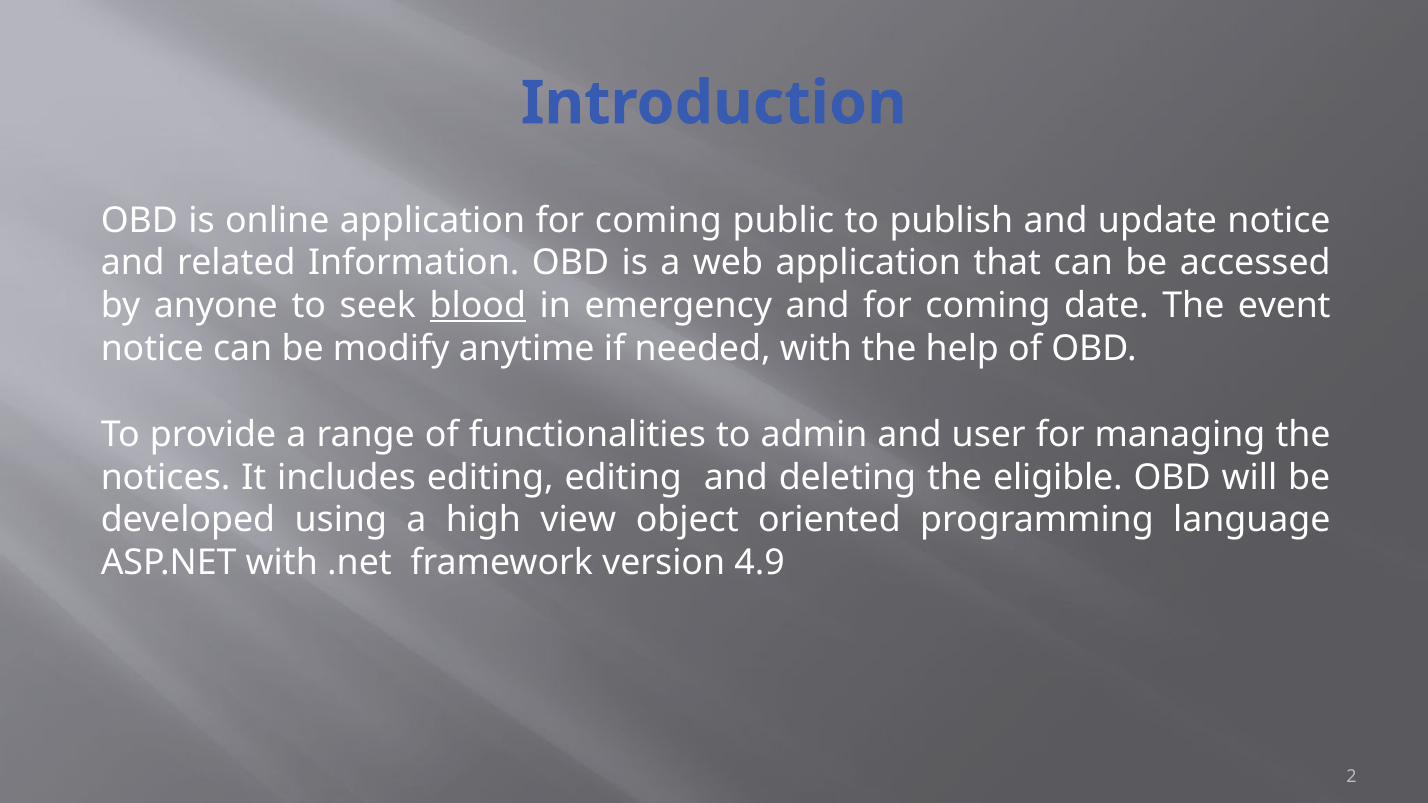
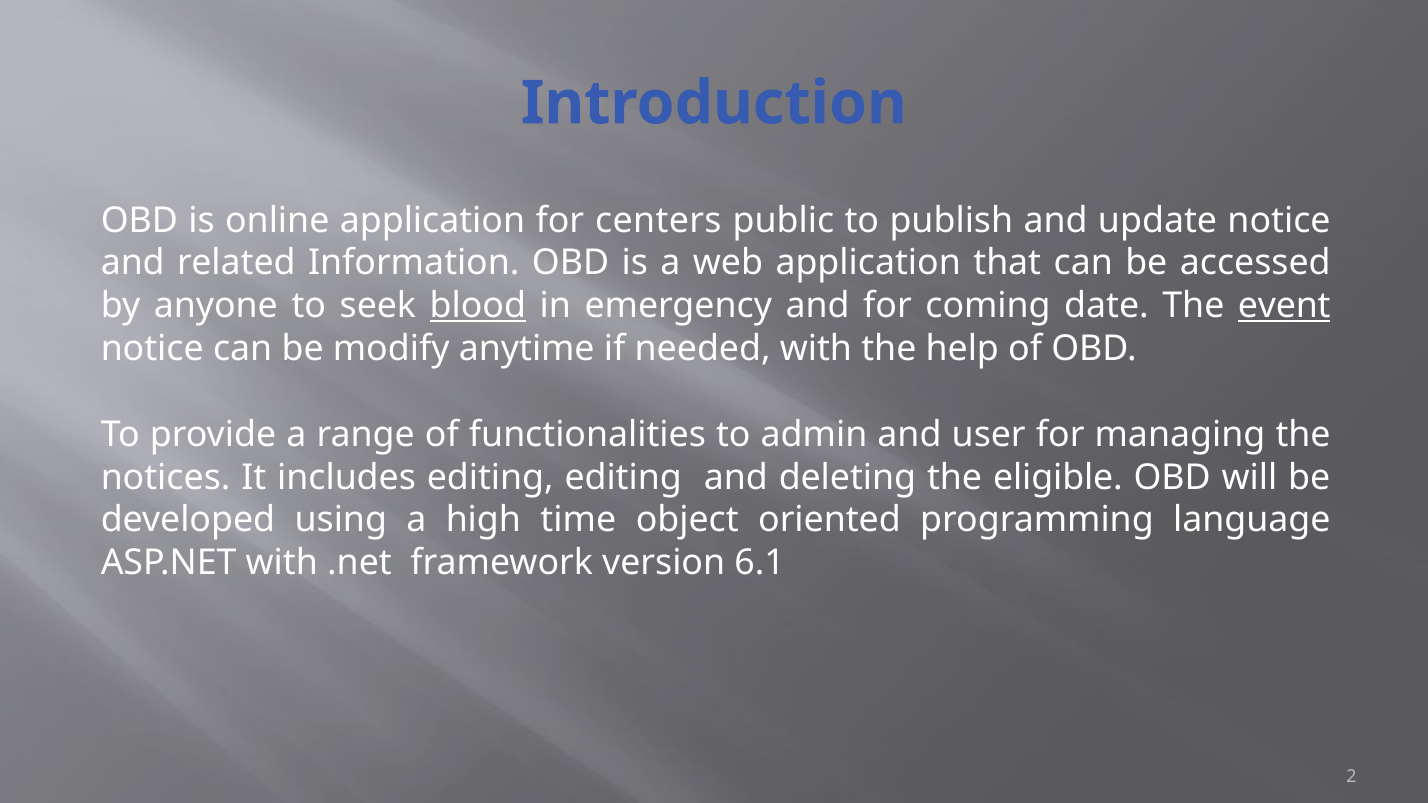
application for coming: coming -> centers (658, 220)
event underline: none -> present (1284, 306)
view: view -> time (578, 520)
4.9: 4.9 -> 6.1 (760, 563)
